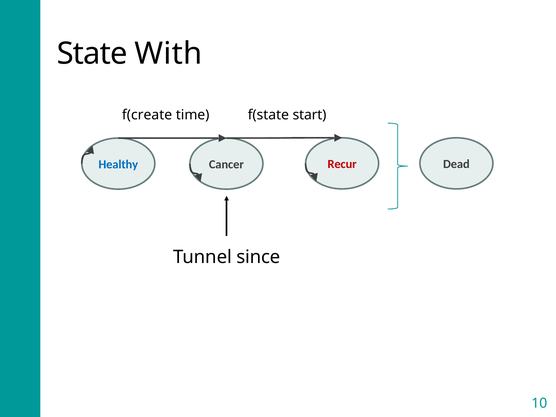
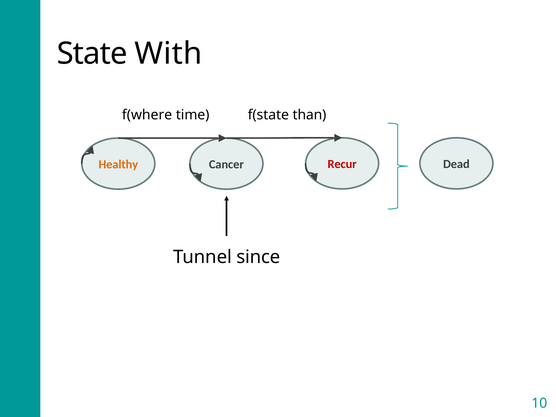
f(create: f(create -> f(where (147, 115)
start: start -> than (309, 115)
Healthy colour: blue -> orange (118, 164)
